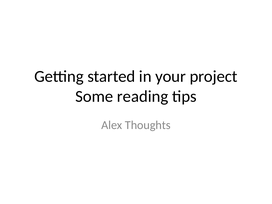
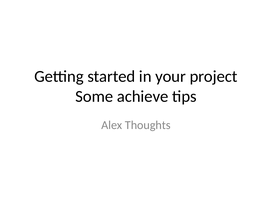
reading: reading -> achieve (143, 96)
